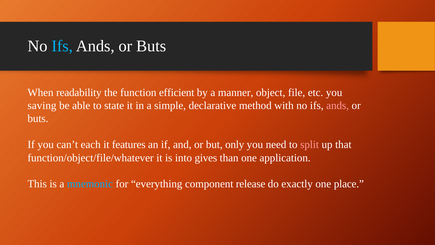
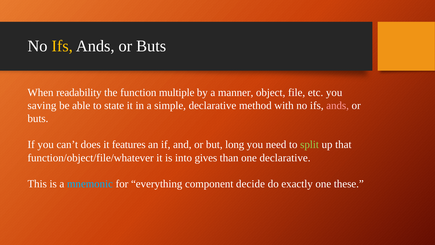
Ifs colour: light blue -> yellow (62, 46)
efficient: efficient -> multiple (177, 92)
each: each -> does (91, 144)
only: only -> long (235, 144)
split colour: pink -> light green (310, 144)
one application: application -> declarative (285, 158)
release: release -> decide (251, 184)
place: place -> these (349, 184)
